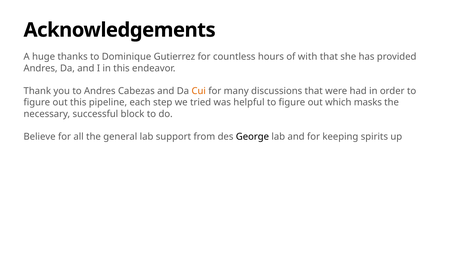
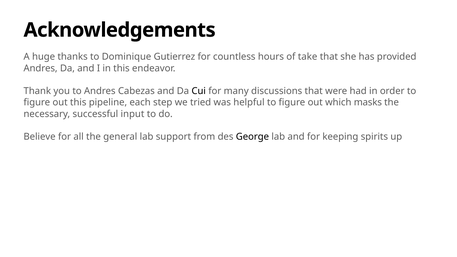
with: with -> take (308, 57)
Cui colour: orange -> black (199, 91)
block: block -> input (133, 114)
